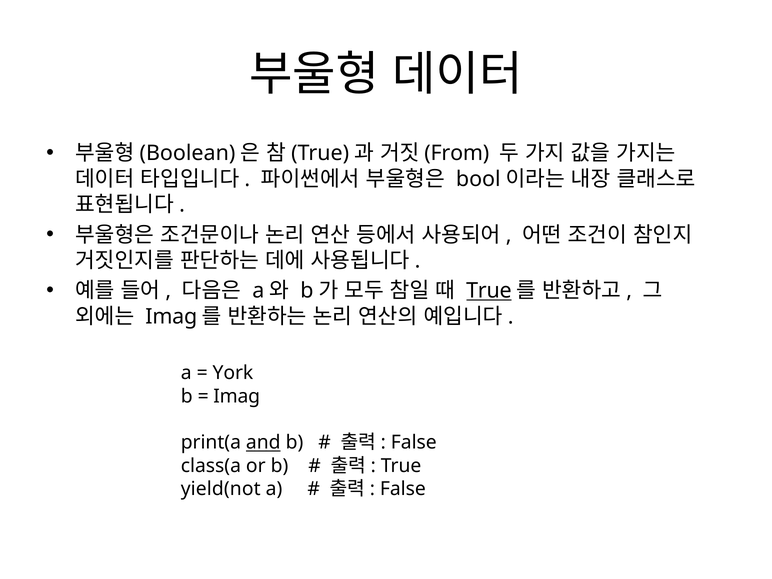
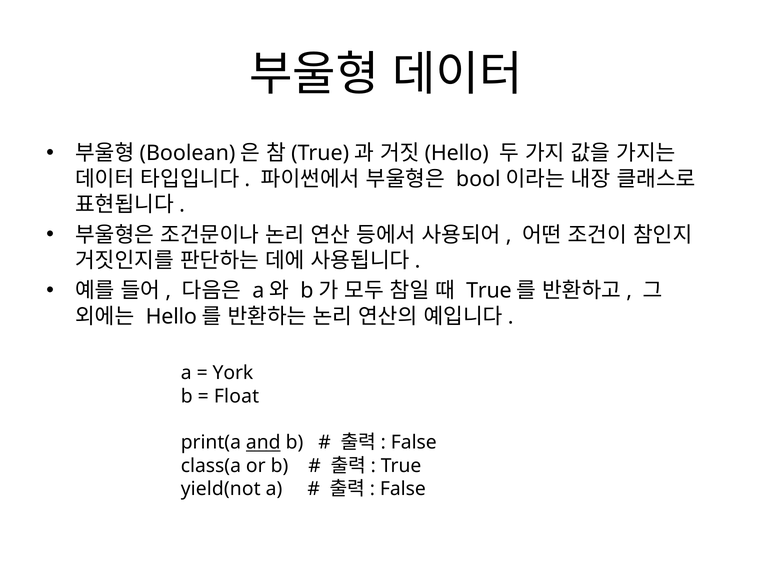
From: From -> Hello (457, 153)
True underline: present -> none (489, 291)
Imag: Imag -> Hello (171, 317)
Imag: Imag -> Float (237, 396)
